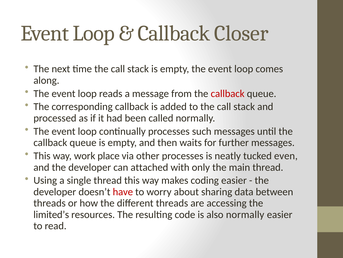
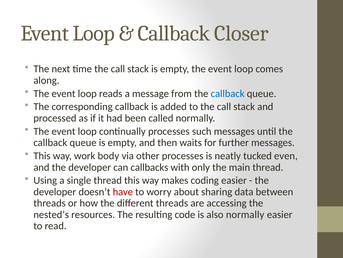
callback colour: red -> blue (228, 93)
place: place -> body (108, 155)
attached: attached -> callbacks (149, 167)
limited’s: limited’s -> nested’s (51, 214)
